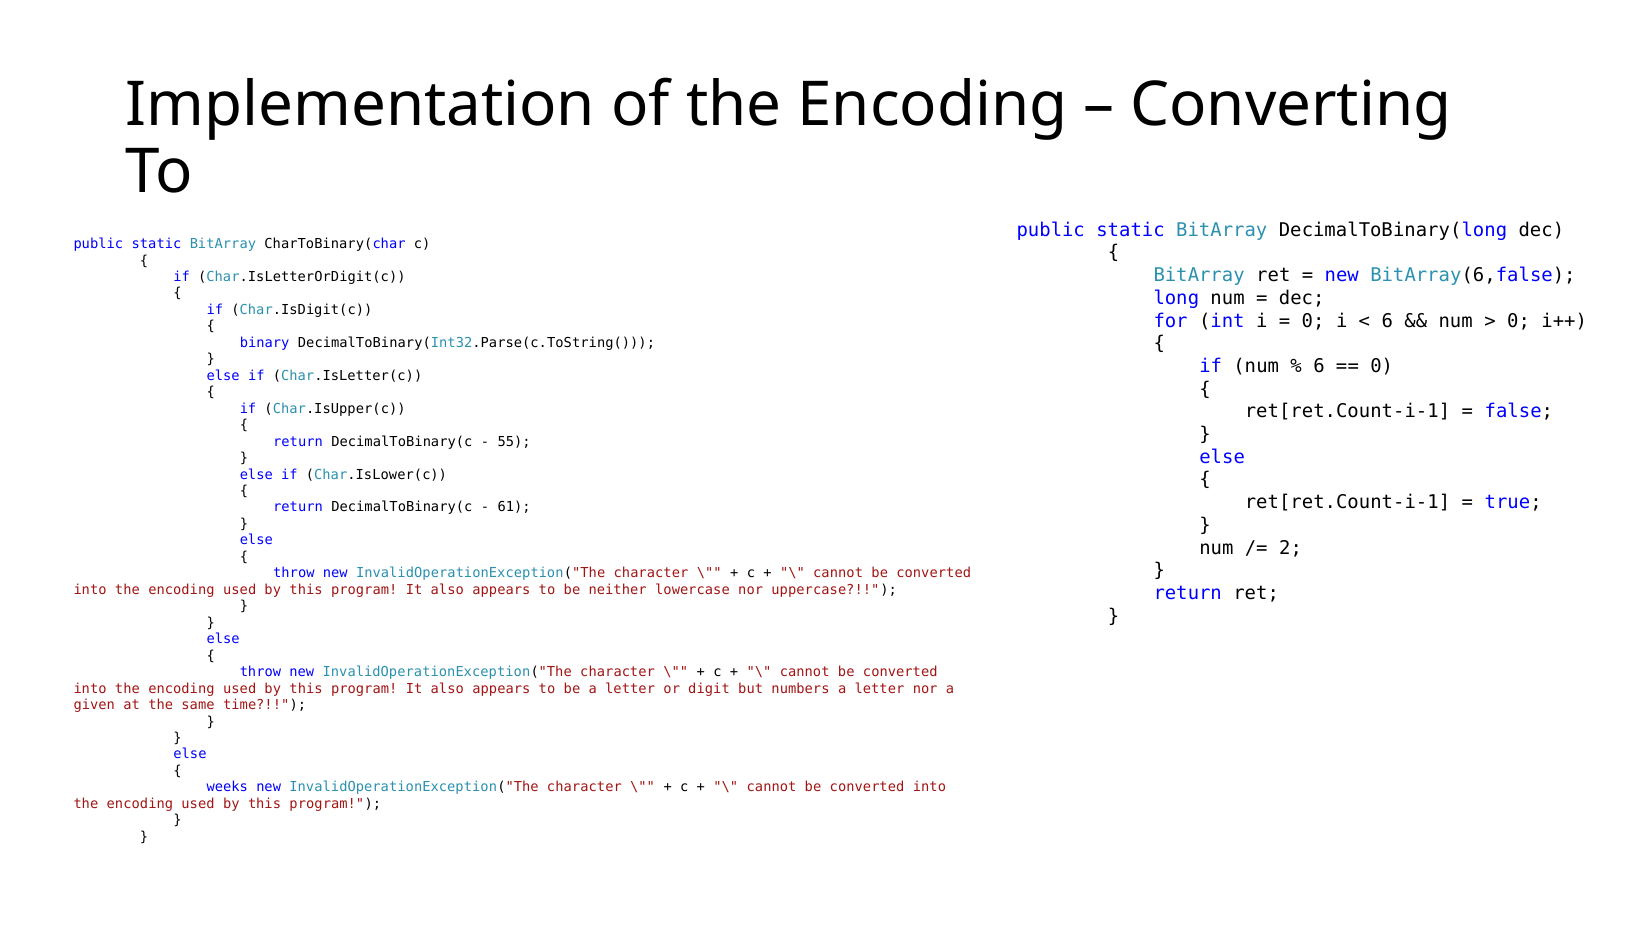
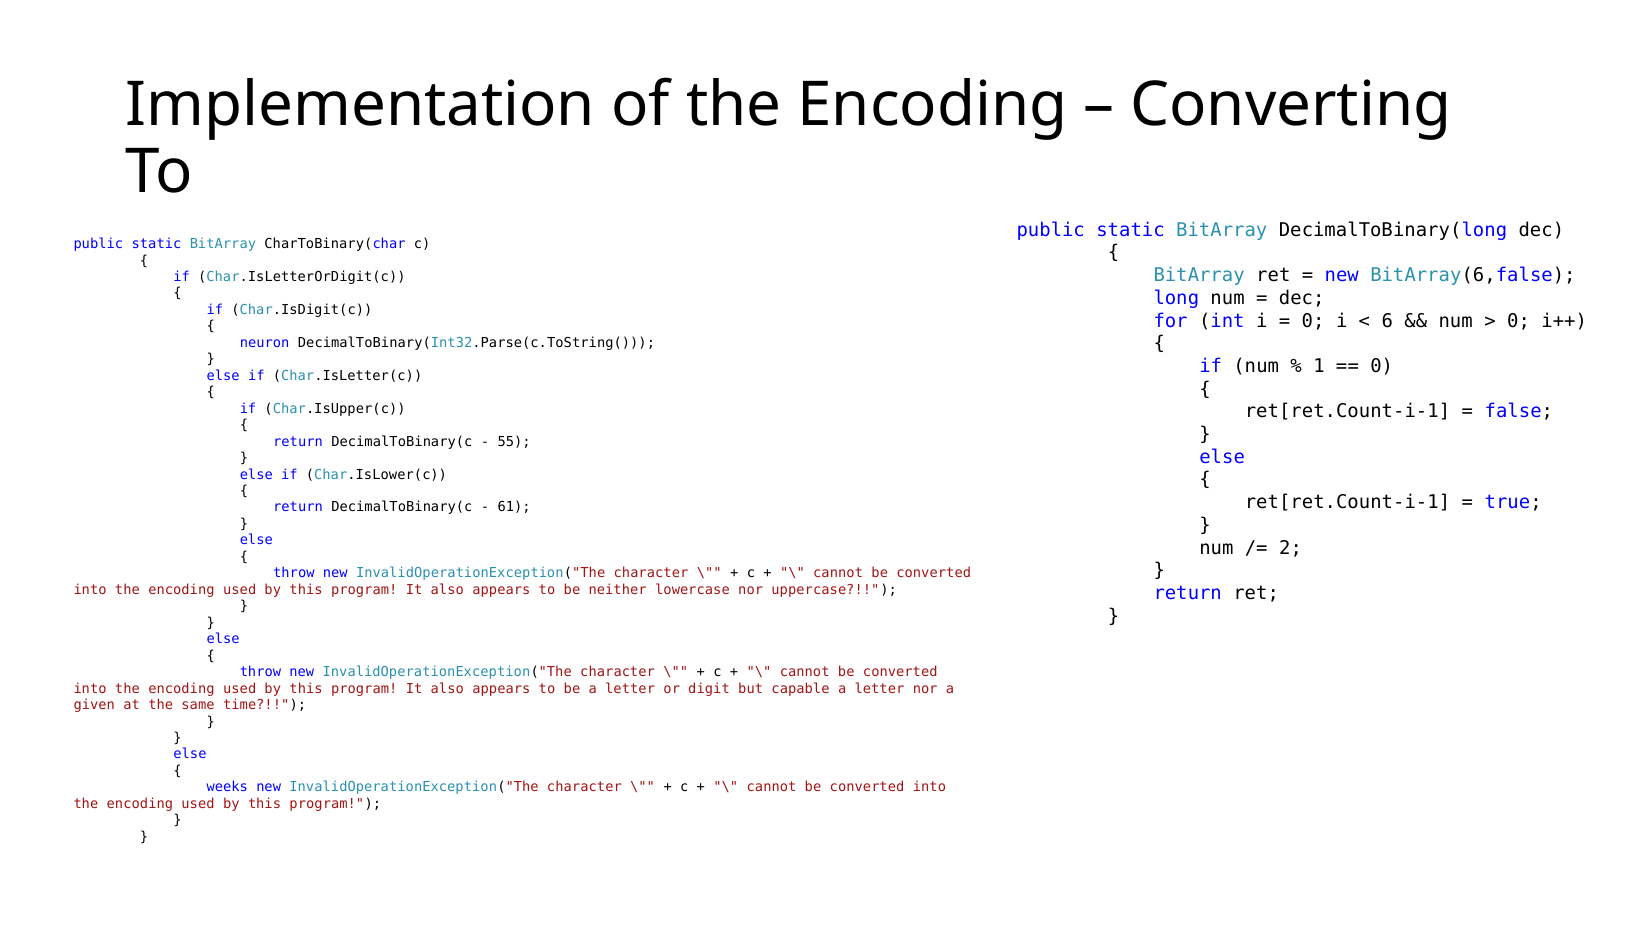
binary: binary -> neuron (265, 343)
6: 6 -> 1 (1319, 366)
numbers: numbers -> capable (801, 689)
